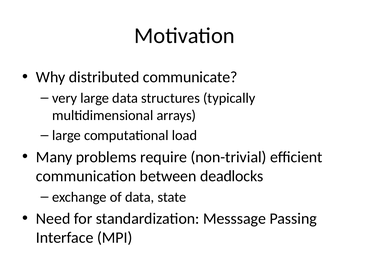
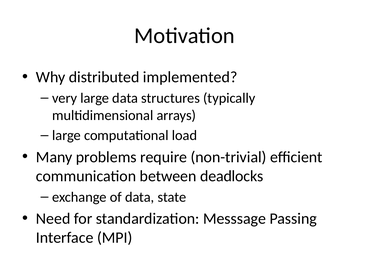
communicate: communicate -> implemented (190, 77)
